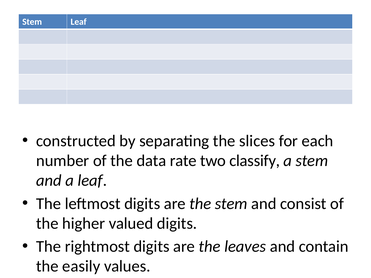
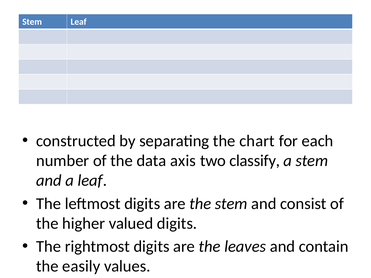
slices: slices -> chart (257, 141)
rate: rate -> axis (183, 161)
